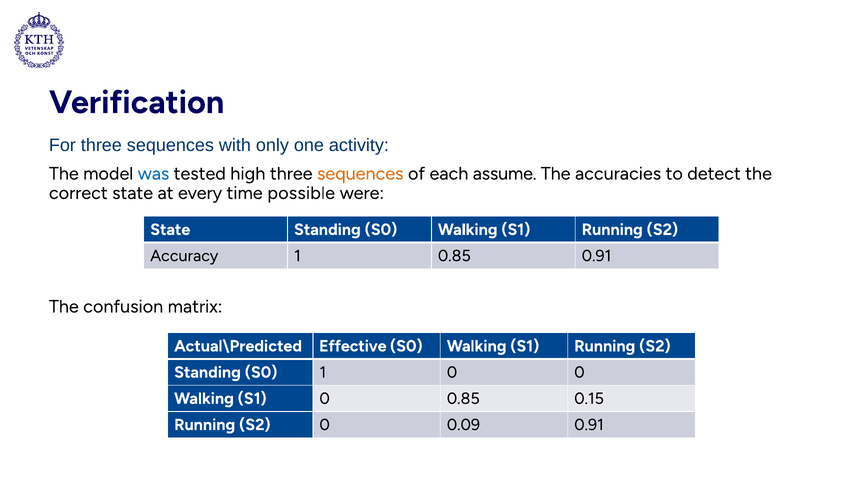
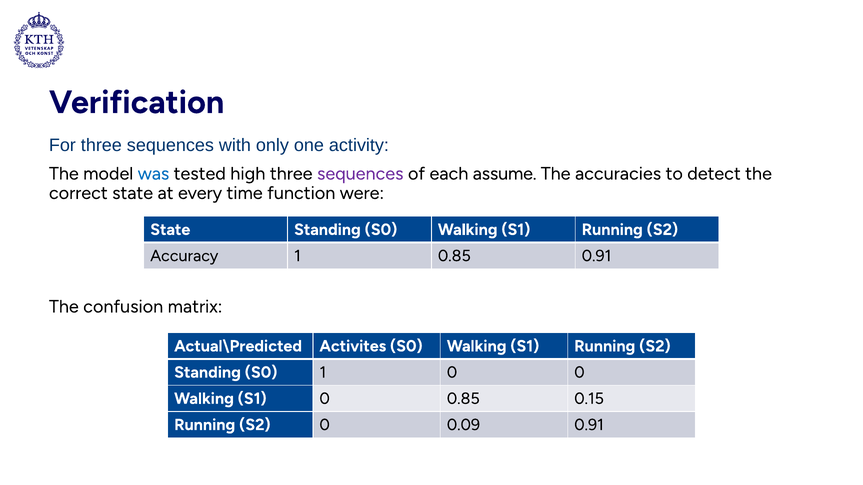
sequences colour: orange -> purple (360, 174)
possible: possible -> function (301, 193)
Effective: Effective -> Activites (353, 346)
